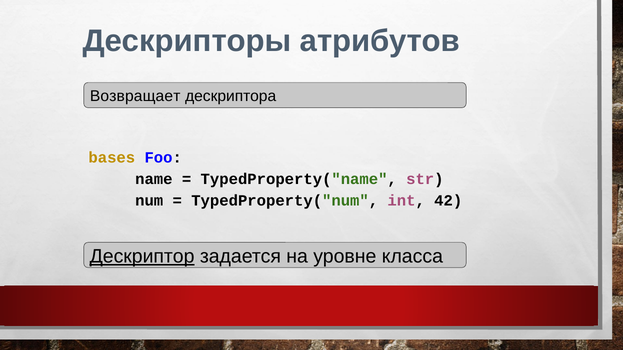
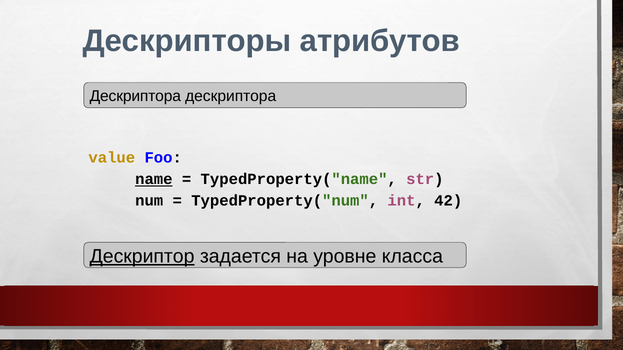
Возвращает: Возвращает -> Дескриптора (135, 96)
bases: bases -> value (112, 158)
name underline: none -> present (154, 179)
